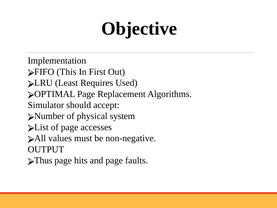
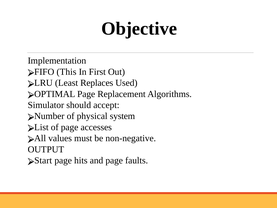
Requires: Requires -> Replaces (97, 83)
Thus: Thus -> Start (43, 160)
